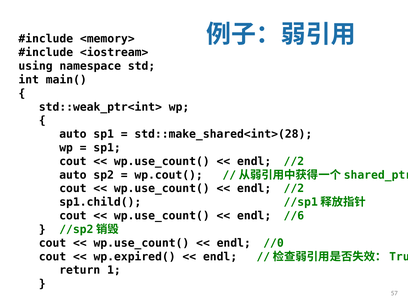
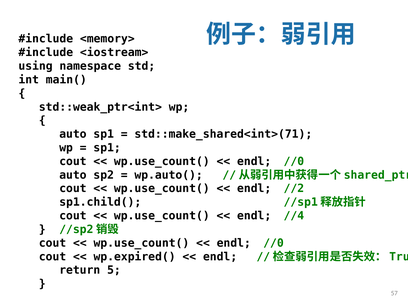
std::make_shared<int>(28: std::make_shared<int>(28 -> std::make_shared<int>(71 (223, 134)
//2: //2 -> //0 (294, 161)
wp.cout(: wp.cout( -> wp.auto( (169, 175)
//6: //6 -> //4 (294, 216)
1: 1 -> 5 (114, 270)
